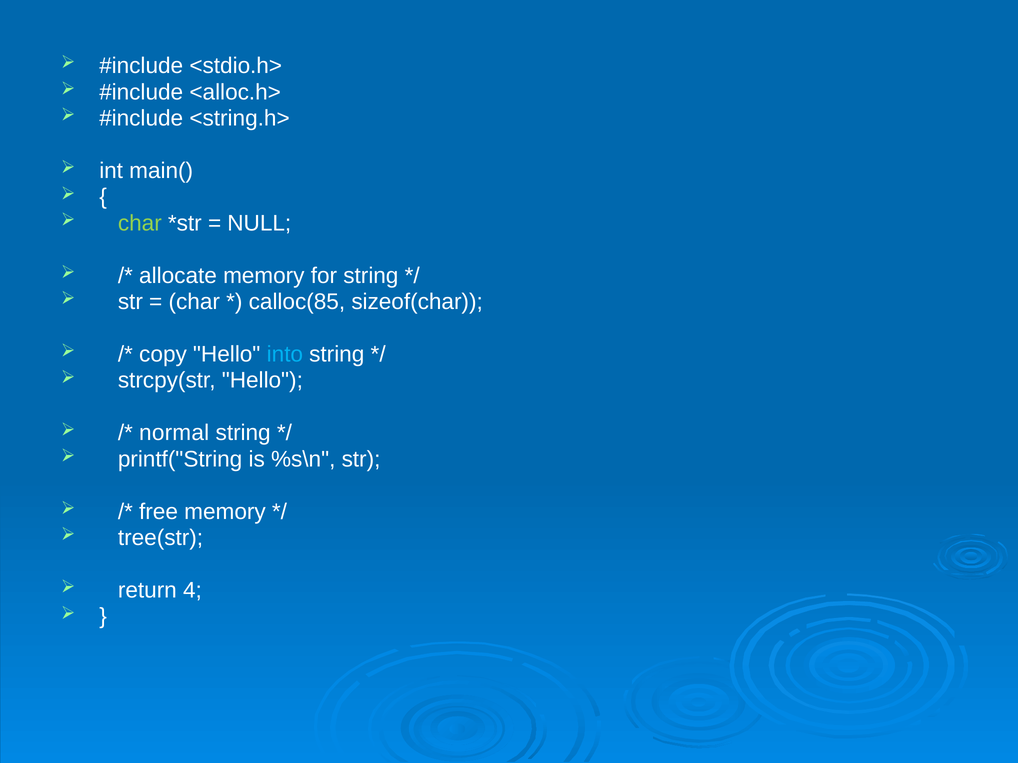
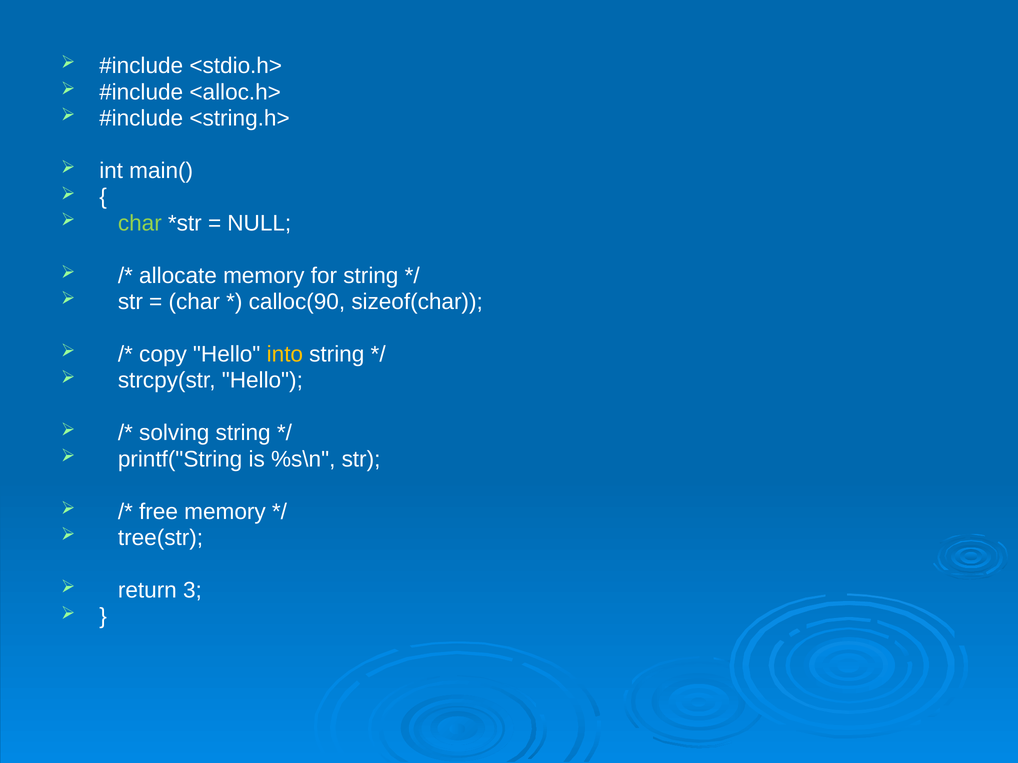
calloc(85: calloc(85 -> calloc(90 (297, 302)
into colour: light blue -> yellow (285, 355)
normal: normal -> solving (174, 433)
4: 4 -> 3 (192, 591)
